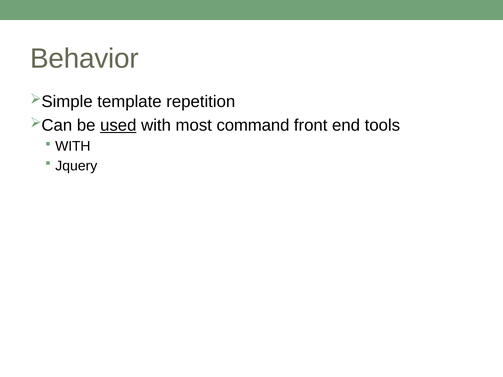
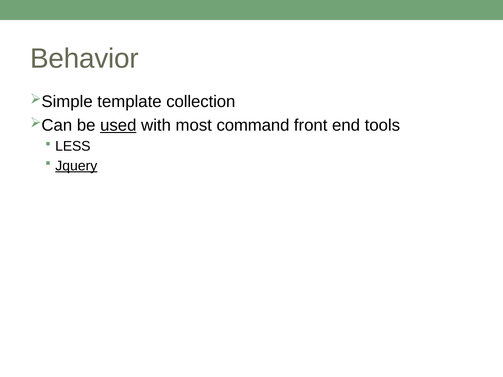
repetition: repetition -> collection (201, 102)
WITH: WITH -> LESS (73, 146)
Jquery underline: none -> present (76, 166)
